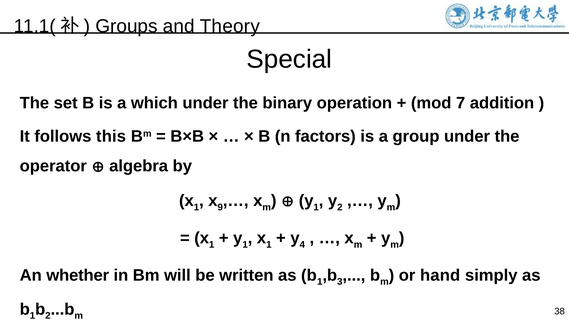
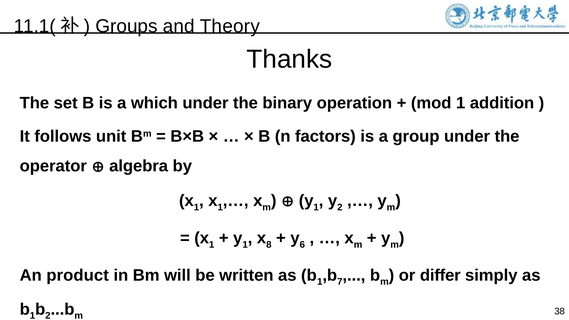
Special: Special -> Thanks (289, 59)
mod 7: 7 -> 1 (461, 103)
this: this -> unit (111, 136)
9: 9 -> 1 (220, 207)
1: 1 -> 8 (269, 245)
4: 4 -> 6 (302, 245)
whether: whether -> product (78, 275)
3: 3 -> 7 (340, 282)
hand: hand -> differ (440, 275)
